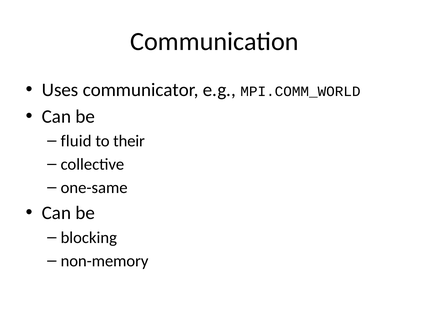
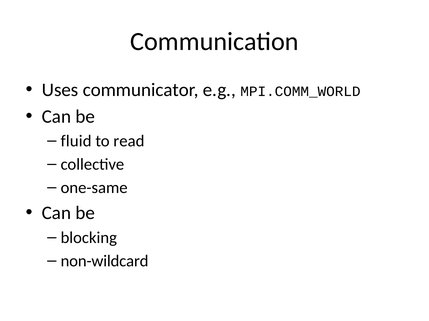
their: their -> read (129, 141)
non-memory: non-memory -> non-wildcard (105, 262)
